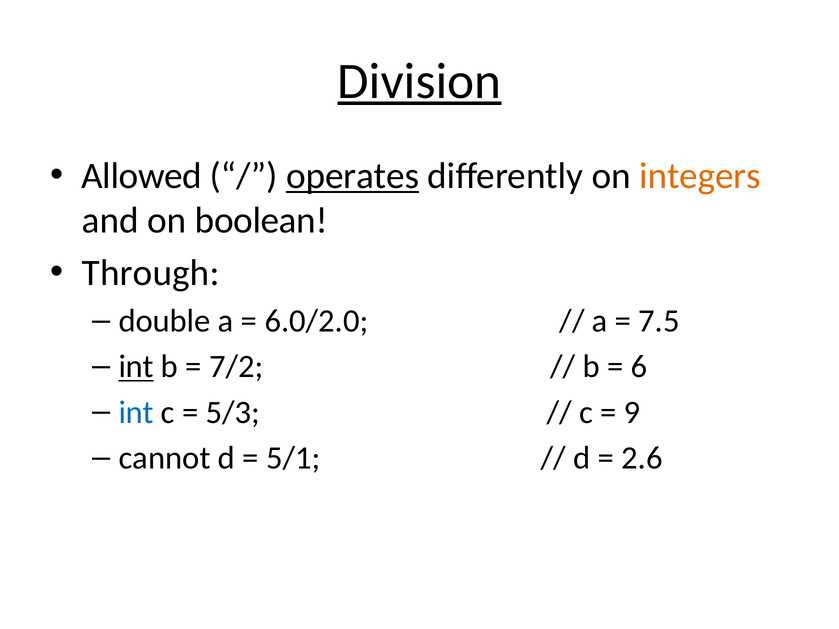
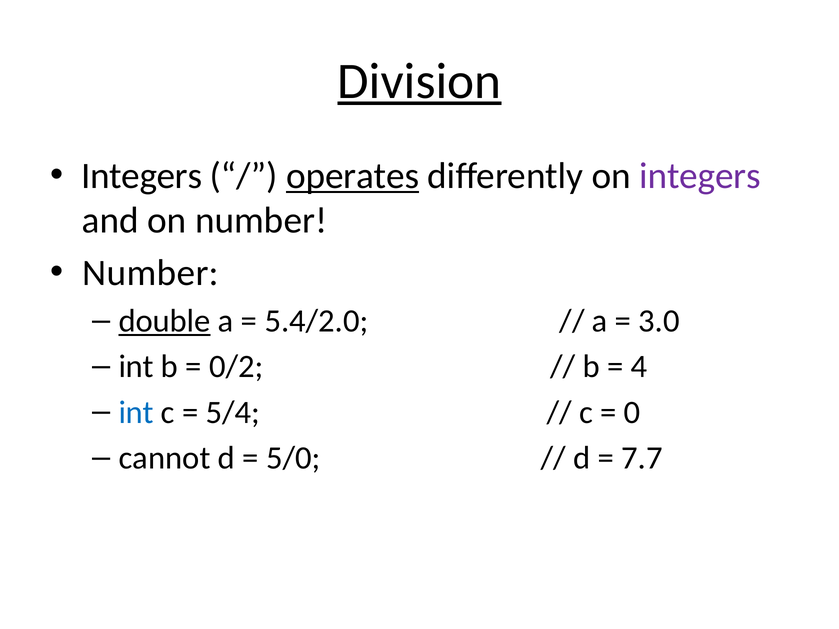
Allowed: Allowed -> Integers (142, 176)
integers colour: orange -> purple (700, 176)
on boolean: boolean -> number (261, 221)
Through: Through -> Number (151, 273)
double underline: none -> present (165, 321)
6.0/2.0: 6.0/2.0 -> 5.4/2.0 (316, 321)
7.5: 7.5 -> 3.0 (659, 321)
int underline: present -> none (136, 367)
7/2: 7/2 -> 0/2 (236, 367)
6: 6 -> 4 (639, 367)
5/3: 5/3 -> 5/4 (233, 413)
9: 9 -> 0 (632, 413)
5/1: 5/1 -> 5/0 (293, 458)
2.6: 2.6 -> 7.7 (642, 458)
